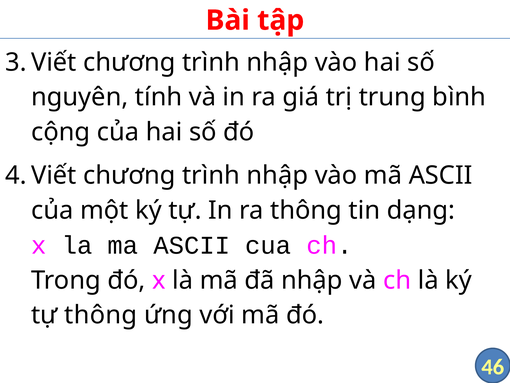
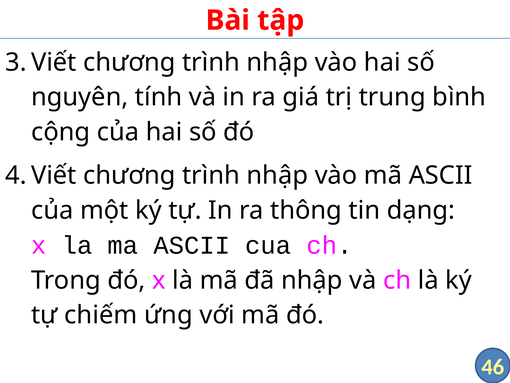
tự thông: thông -> chiếm (101, 315)
